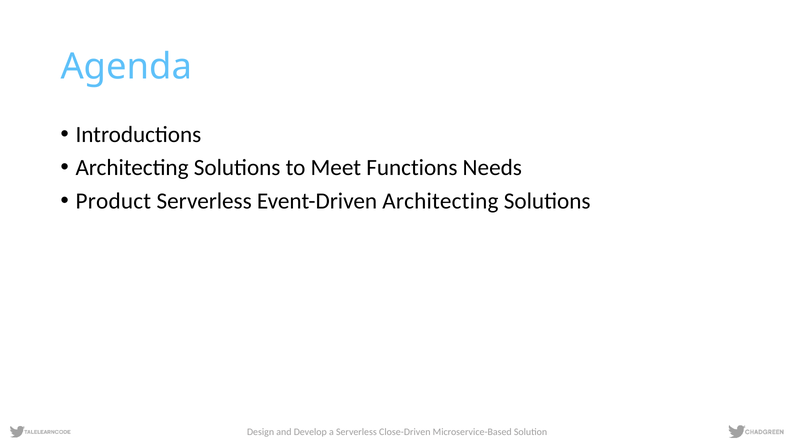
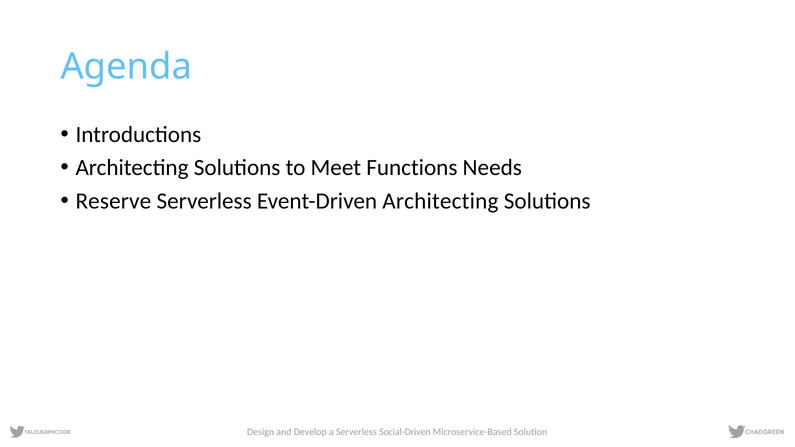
Product: Product -> Reserve (113, 201)
Close-Driven: Close-Driven -> Social-Driven (405, 432)
